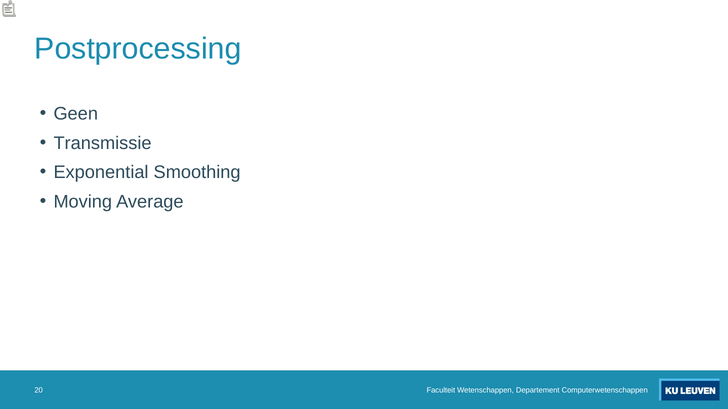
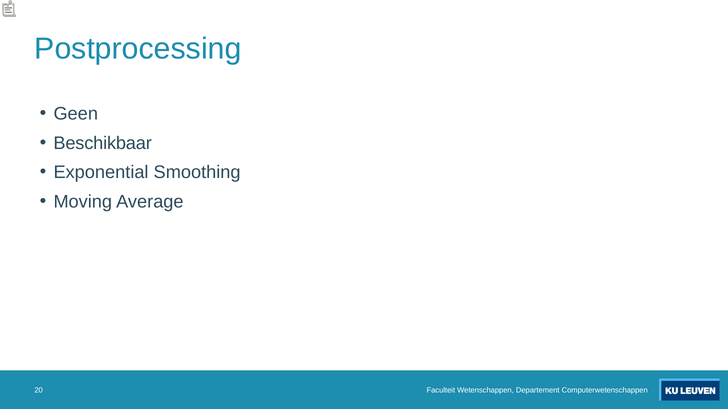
Transmissie: Transmissie -> Beschikbaar (103, 143)
